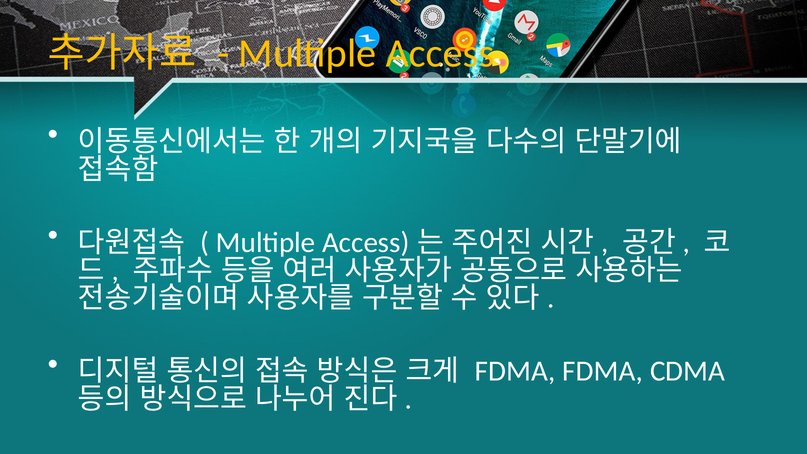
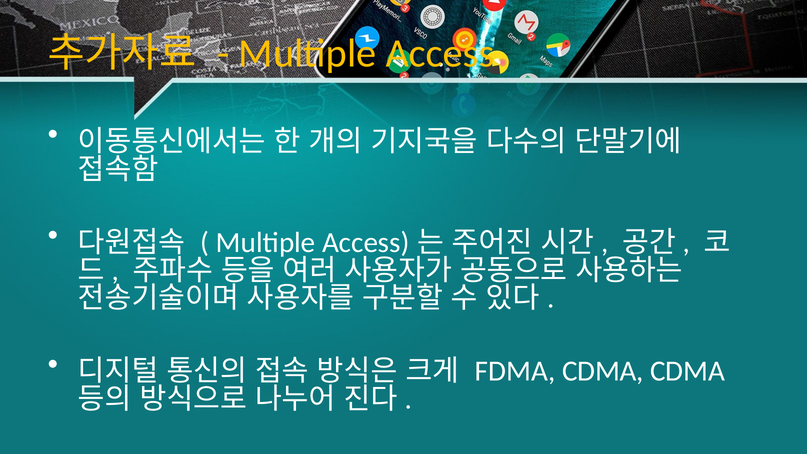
FDMA FDMA: FDMA -> CDMA (603, 371)
